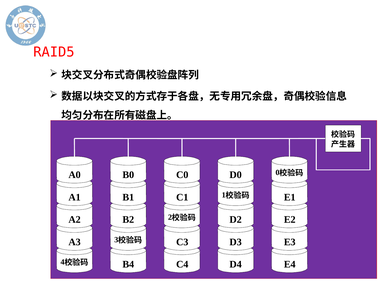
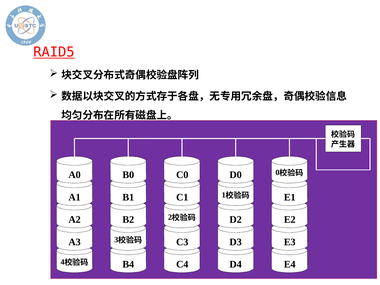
RAID5 underline: none -> present (54, 52)
